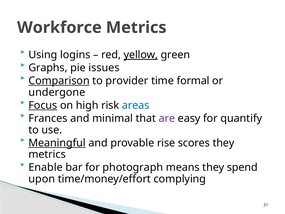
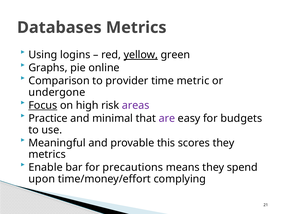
Workforce: Workforce -> Databases (59, 27)
issues: issues -> online (104, 68)
Comparison underline: present -> none (59, 81)
formal: formal -> metric (193, 81)
areas colour: blue -> purple (136, 105)
Frances: Frances -> Practice (48, 118)
quantify: quantify -> budgets (241, 118)
Meaningful underline: present -> none (57, 143)
rise: rise -> this (166, 143)
photograph: photograph -> precautions (133, 167)
